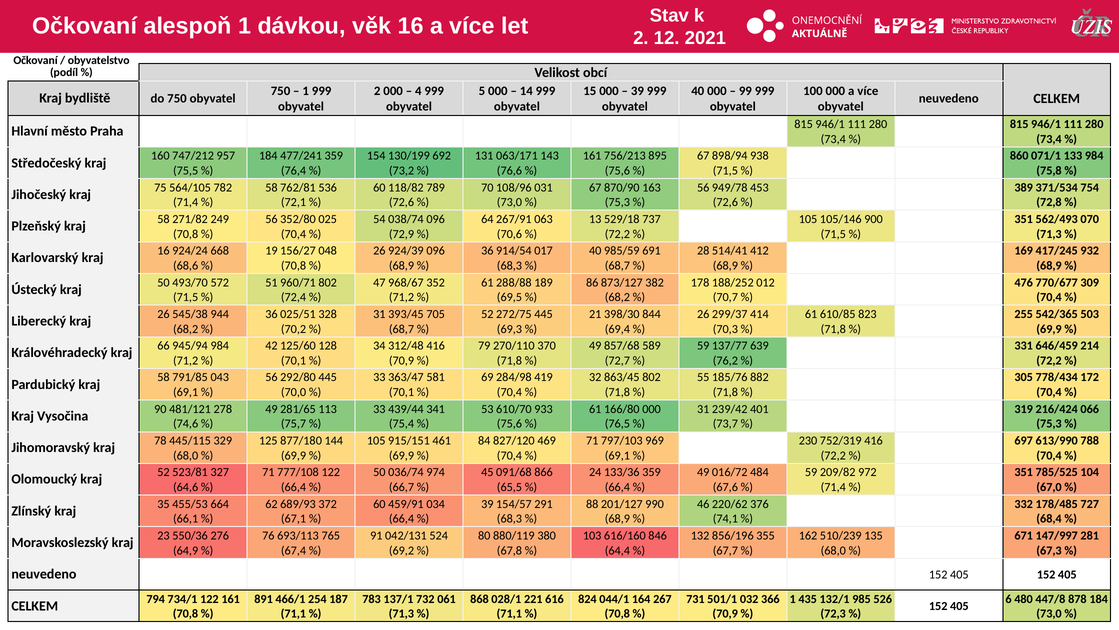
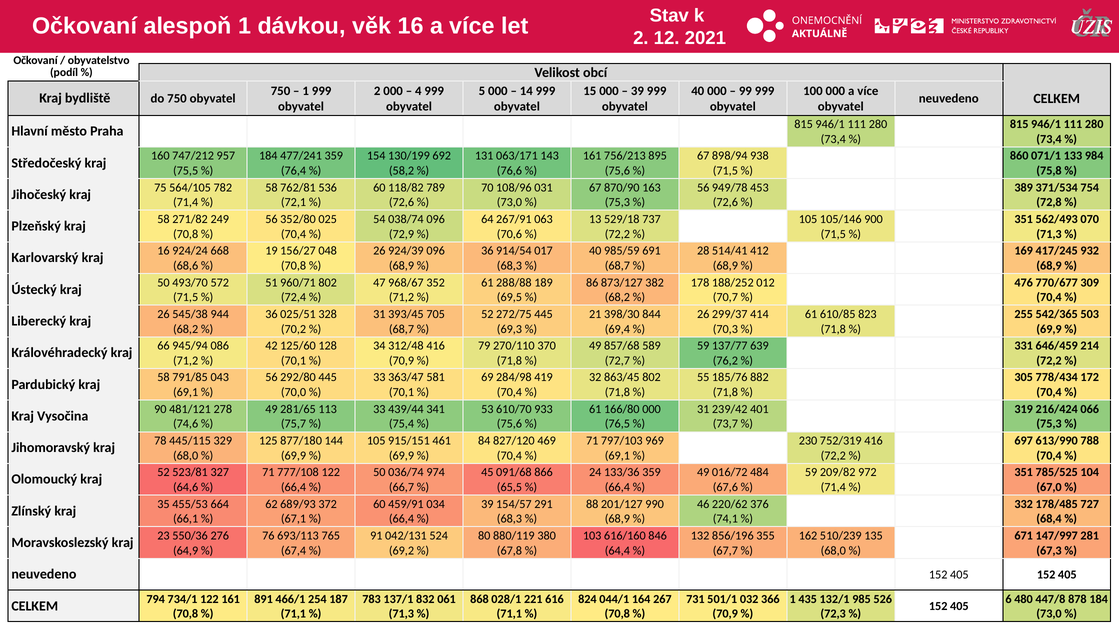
73,2: 73,2 -> 58,2 (402, 171)
945/94 984: 984 -> 086 (220, 345)
732: 732 -> 832 (425, 598)
